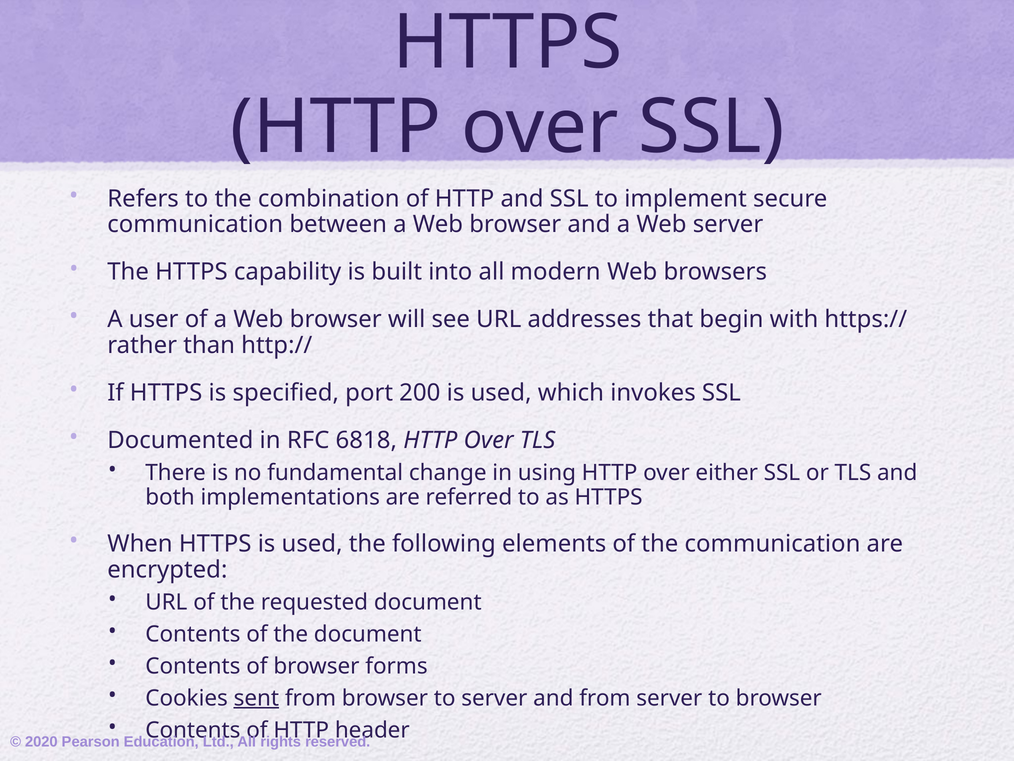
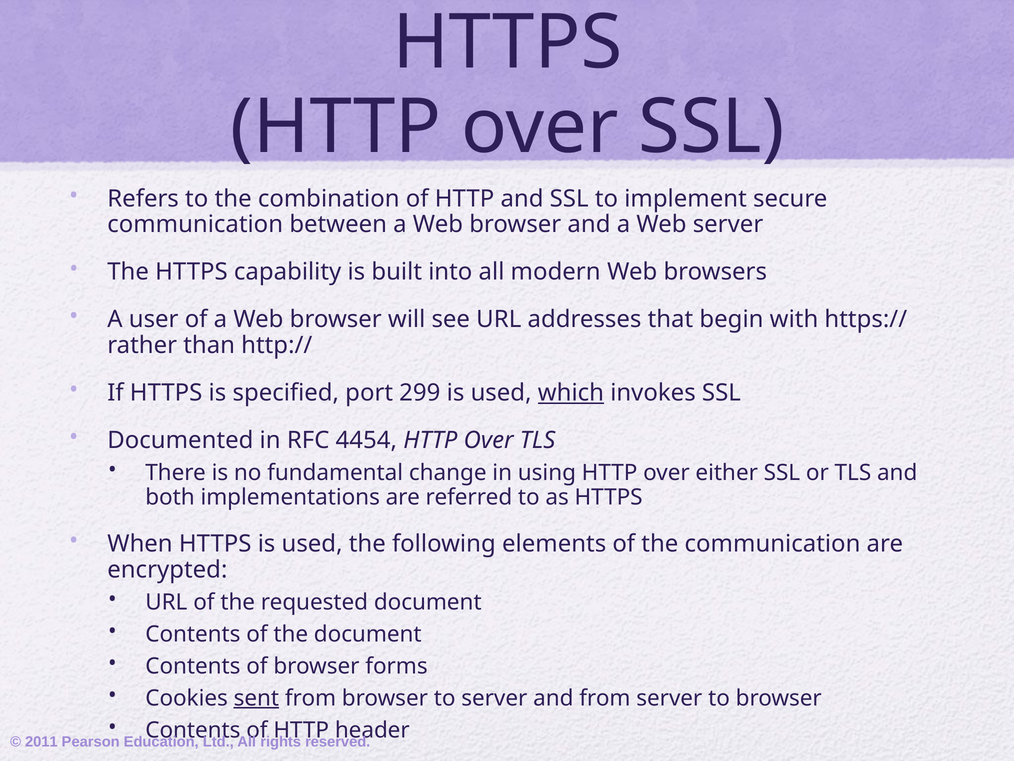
200: 200 -> 299 (420, 393)
which underline: none -> present (571, 393)
6818: 6818 -> 4454 (366, 440)
2020: 2020 -> 2011 (41, 741)
